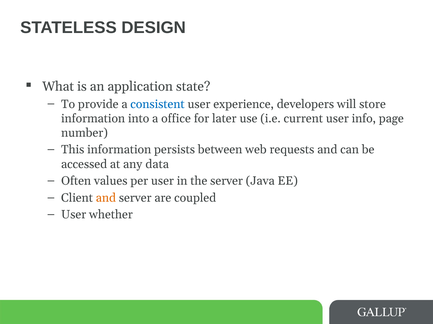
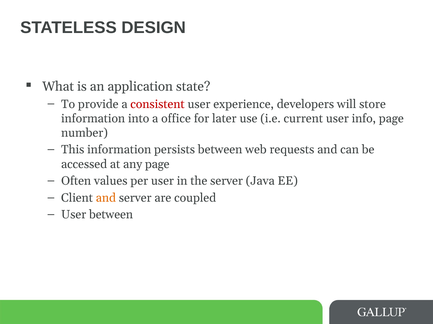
consistent colour: blue -> red (158, 104)
any data: data -> page (157, 165)
User whether: whether -> between (111, 215)
